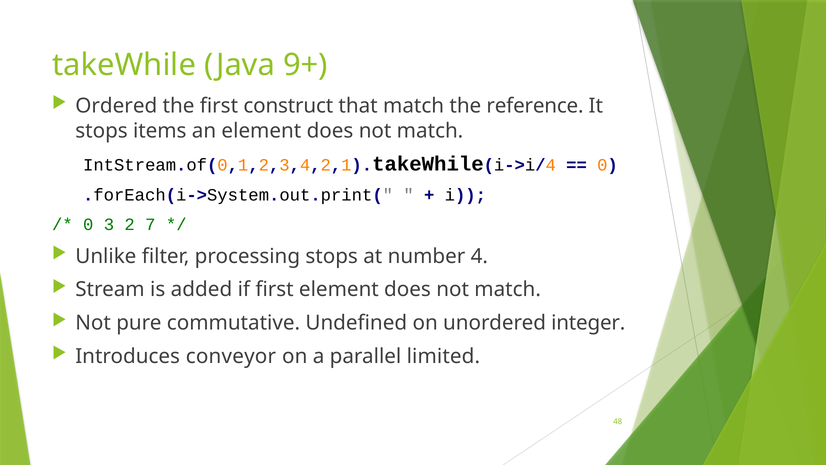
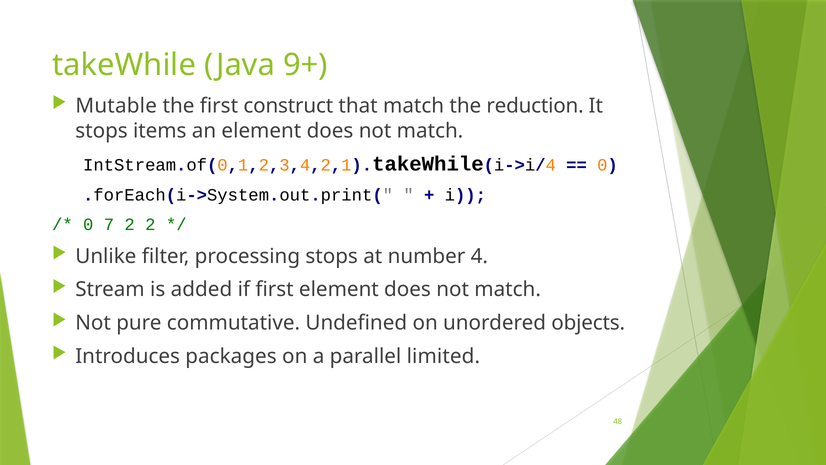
Ordered: Ordered -> Mutable (116, 106)
reference: reference -> reduction (535, 106)
3: 3 -> 7 (109, 224)
2 7: 7 -> 2 (150, 224)
integer: integer -> objects (588, 323)
conveyor: conveyor -> packages (231, 356)
